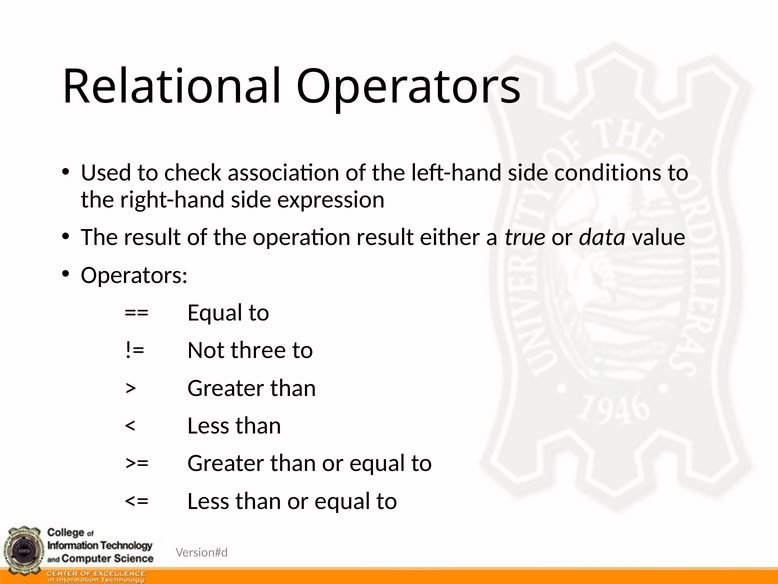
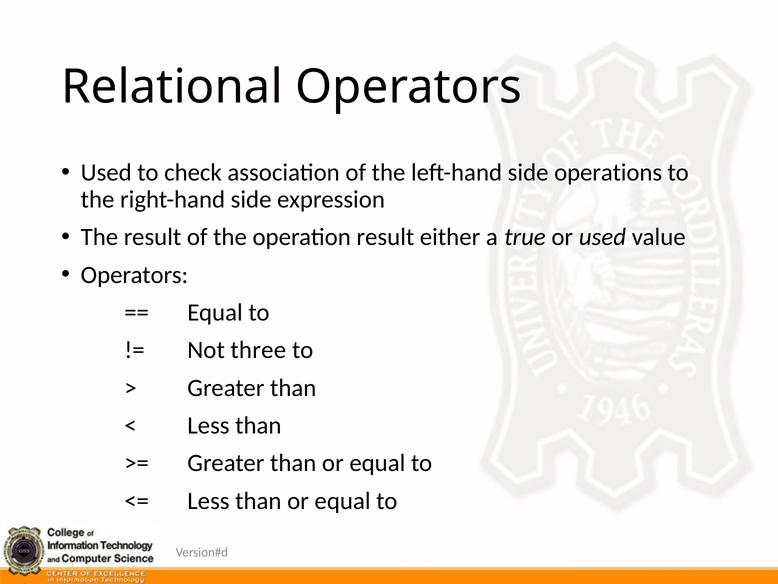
conditions: conditions -> operations (608, 172)
or data: data -> used (602, 237)
